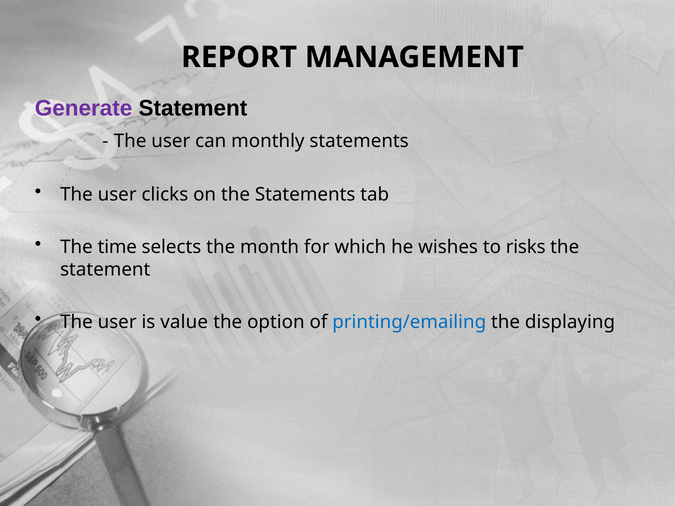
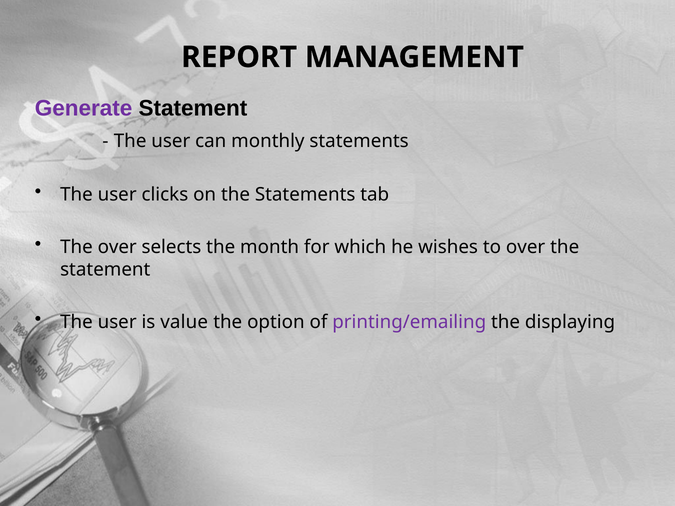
The time: time -> over (117, 247)
to risks: risks -> over (526, 247)
printing/emailing colour: blue -> purple (409, 322)
